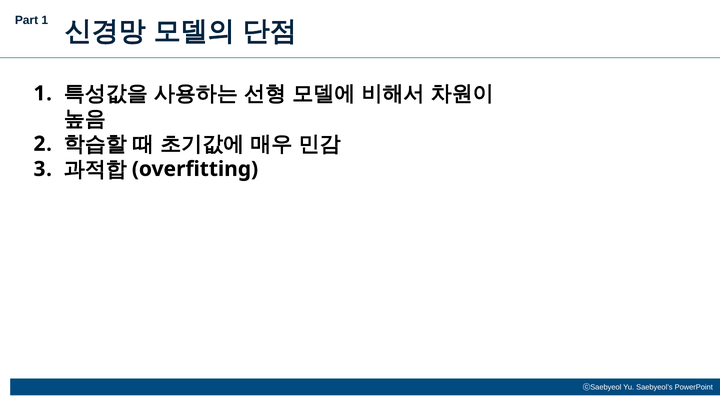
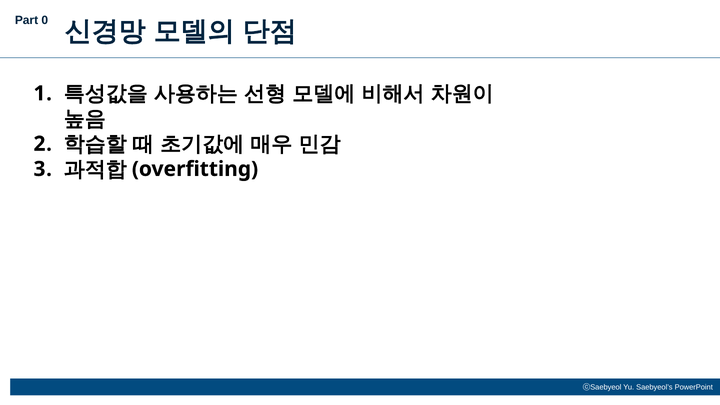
Part 1: 1 -> 0 (45, 20)
